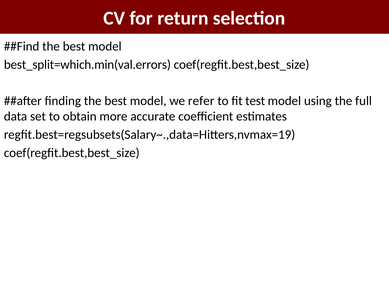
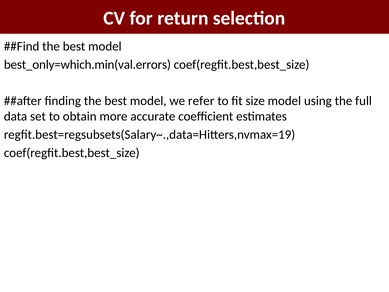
best_split=which.min(val.errors: best_split=which.min(val.errors -> best_only=which.min(val.errors (87, 64)
test: test -> size (255, 101)
